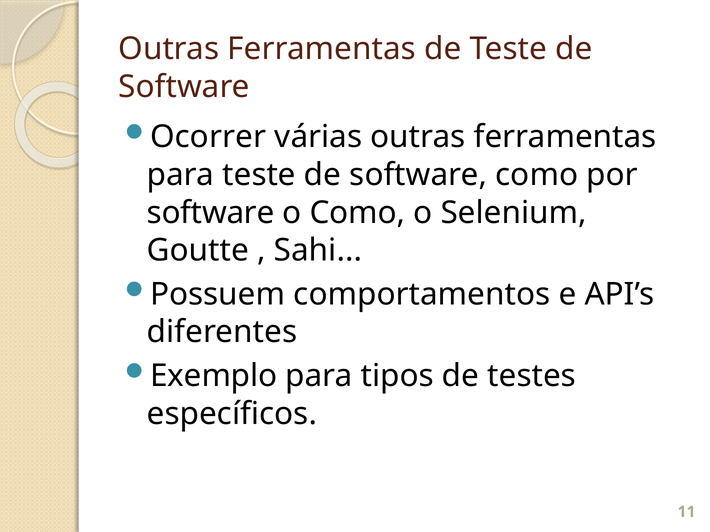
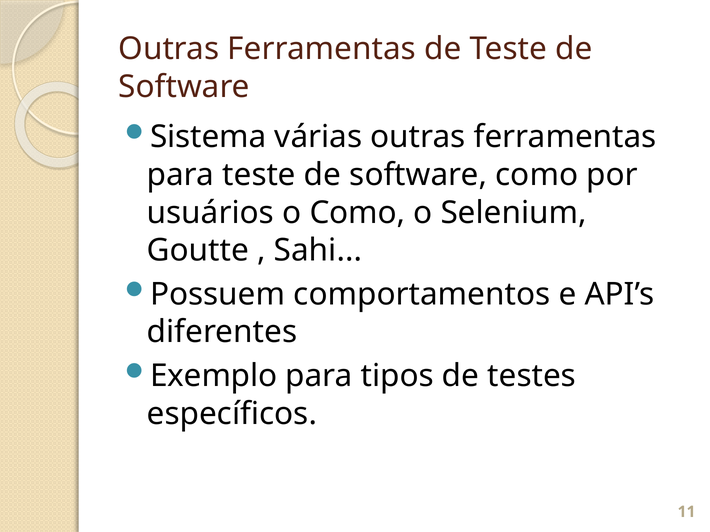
Ocorrer: Ocorrer -> Sistema (208, 137)
software: software -> usuários (210, 213)
